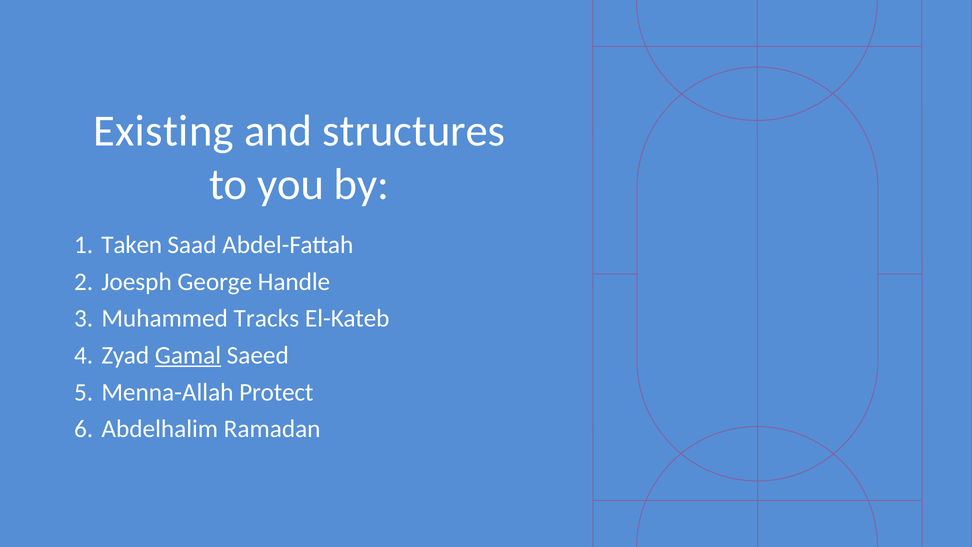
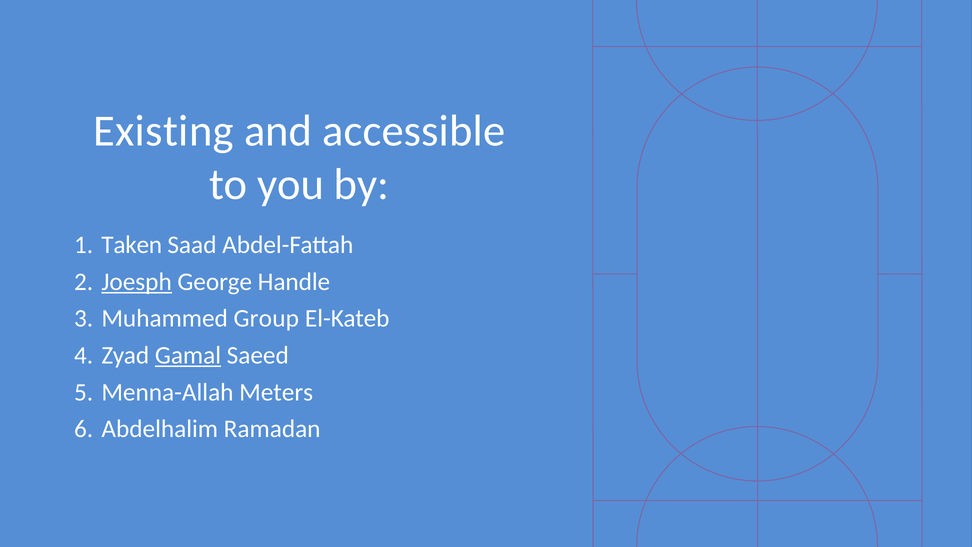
structures: structures -> accessible (414, 131)
Joesph underline: none -> present (137, 282)
Tracks: Tracks -> Group (266, 318)
Protect: Protect -> Meters (276, 392)
